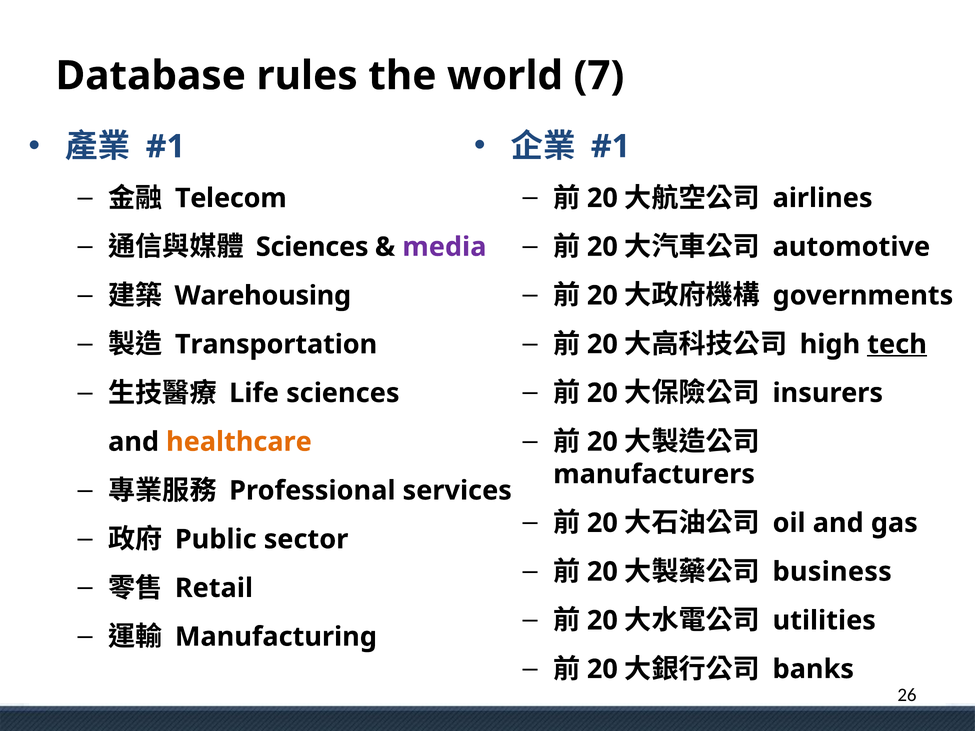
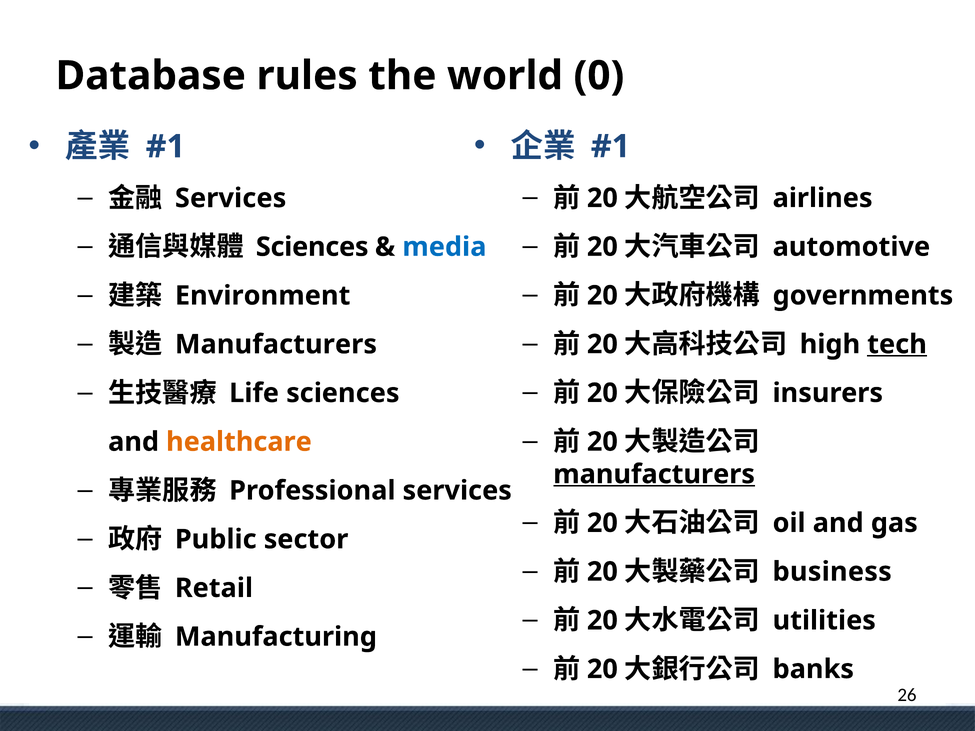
7: 7 -> 0 (599, 76)
Telecom: Telecom -> Services (231, 198)
media colour: purple -> blue (444, 247)
Warehousing: Warehousing -> Environment (263, 296)
Transportation: Transportation -> Manufacturers (276, 345)
manufacturers underline: none -> present (654, 474)
